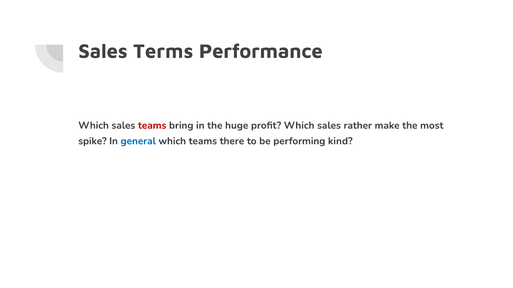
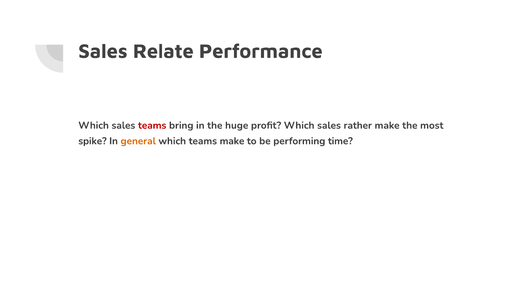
Terms: Terms -> Relate (163, 51)
general colour: blue -> orange (138, 141)
teams there: there -> make (232, 141)
kind: kind -> time (340, 141)
